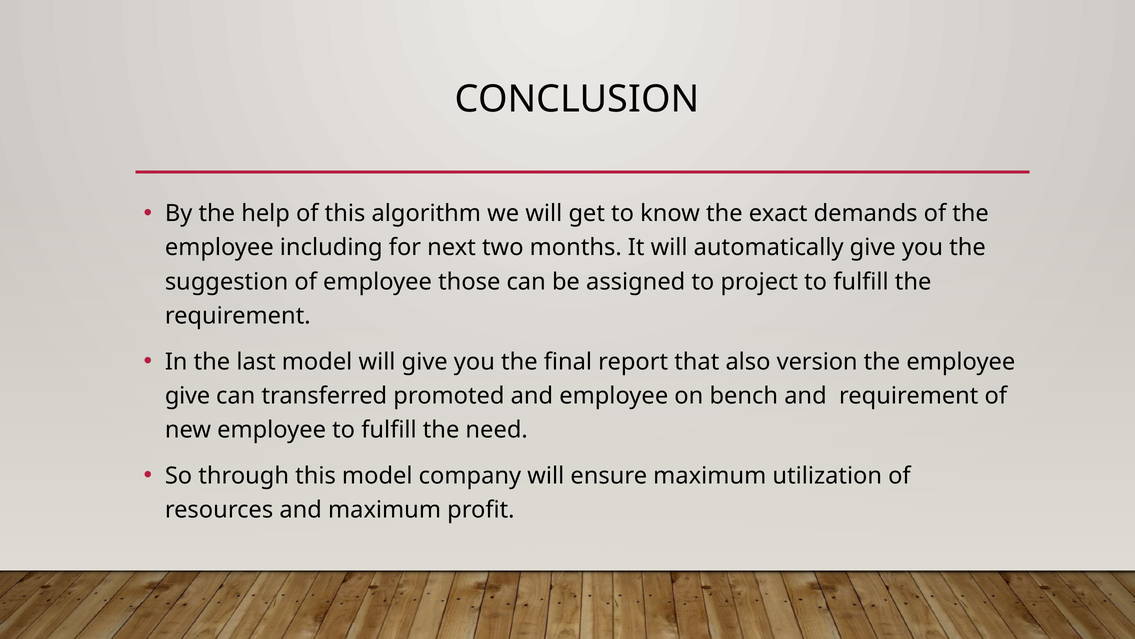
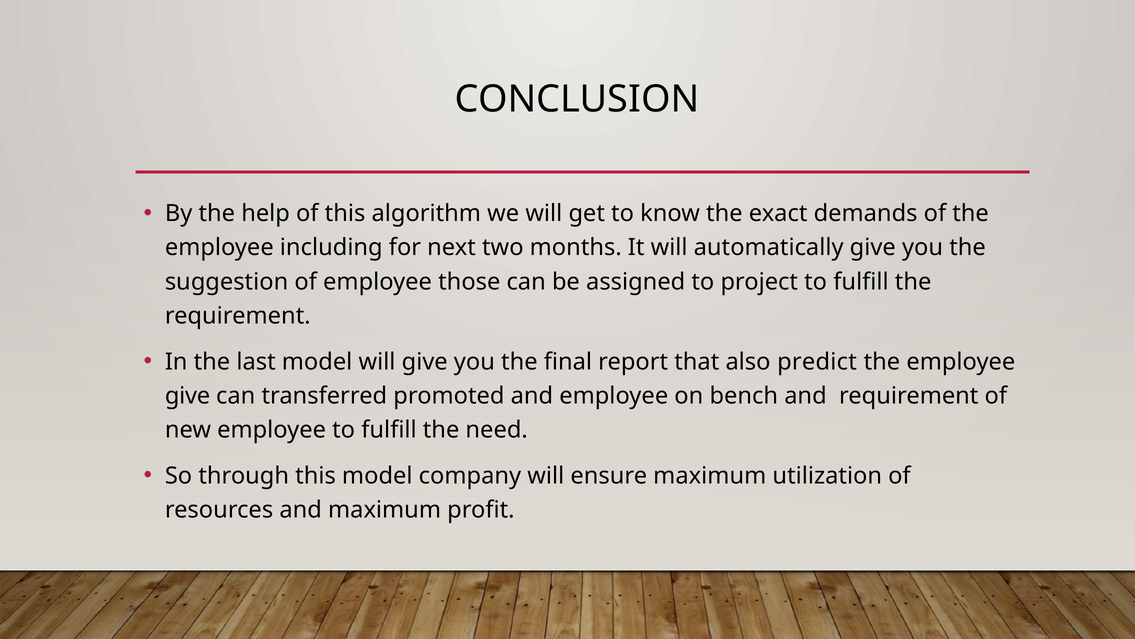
version: version -> predict (817, 361)
